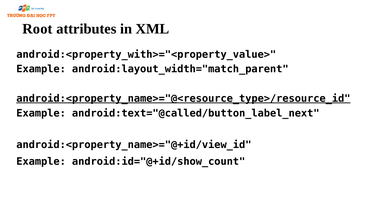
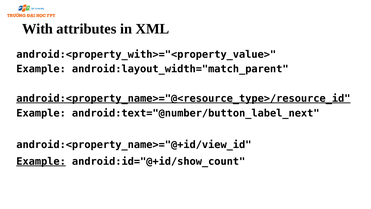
Root: Root -> With (38, 29)
android:text="@called/button_label_next: android:text="@called/button_label_next -> android:text="@number/button_label_next (196, 113)
Example underline: none -> present (41, 161)
